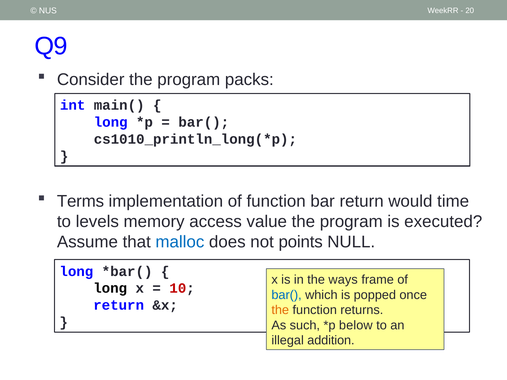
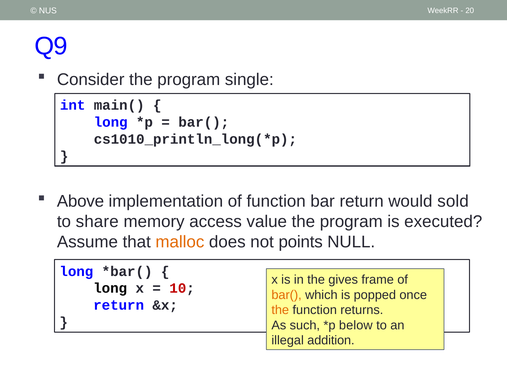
packs: packs -> single (249, 80)
Terms: Terms -> Above (80, 201)
time: time -> sold (453, 201)
levels: levels -> share (97, 222)
malloc colour: blue -> orange (180, 242)
ways: ways -> gives (343, 280)
bar( colour: blue -> orange (287, 295)
